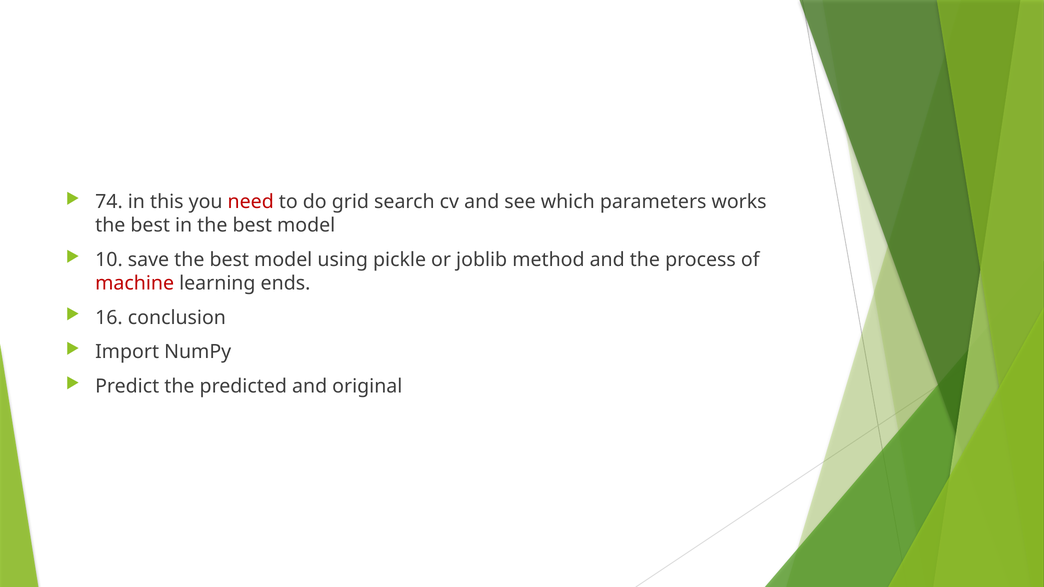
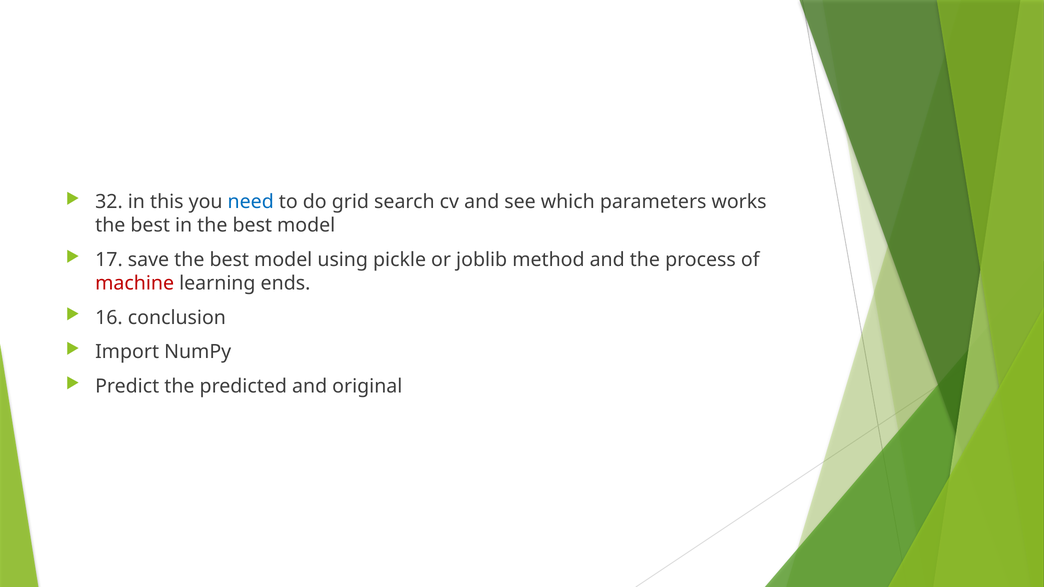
74: 74 -> 32 (109, 202)
need colour: red -> blue (251, 202)
10: 10 -> 17 (109, 260)
